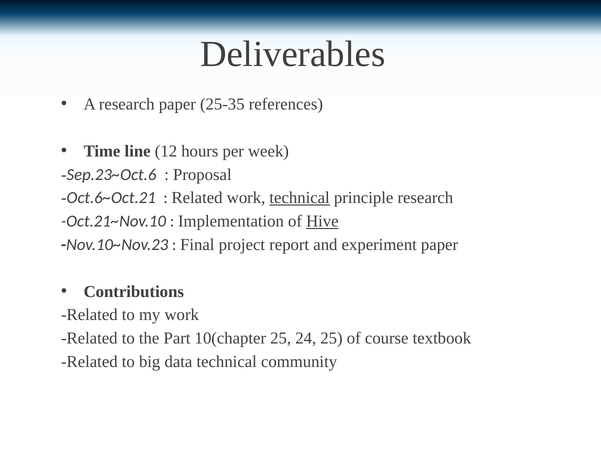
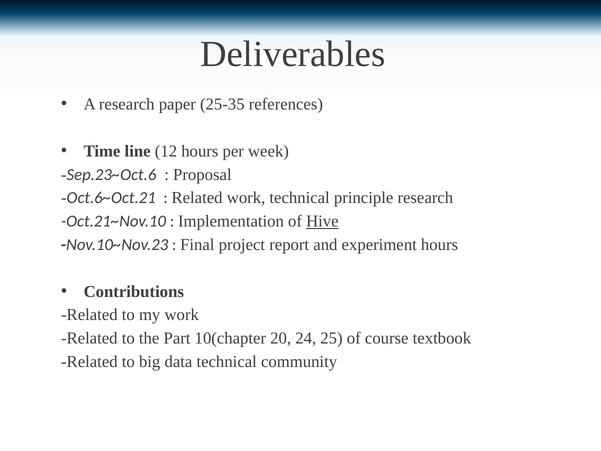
technical underline: present -> none (300, 198)
experiment paper: paper -> hours (440, 245)
10(chapter 25: 25 -> 20 (281, 338)
